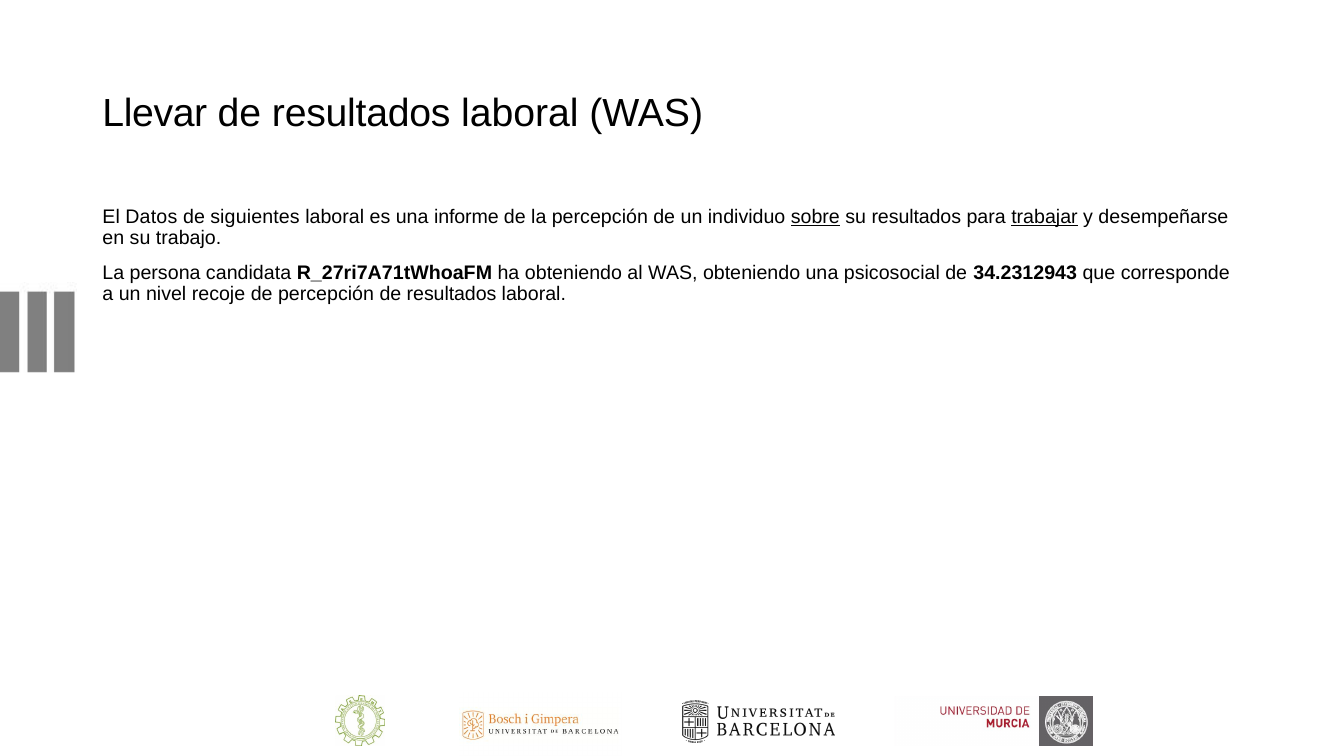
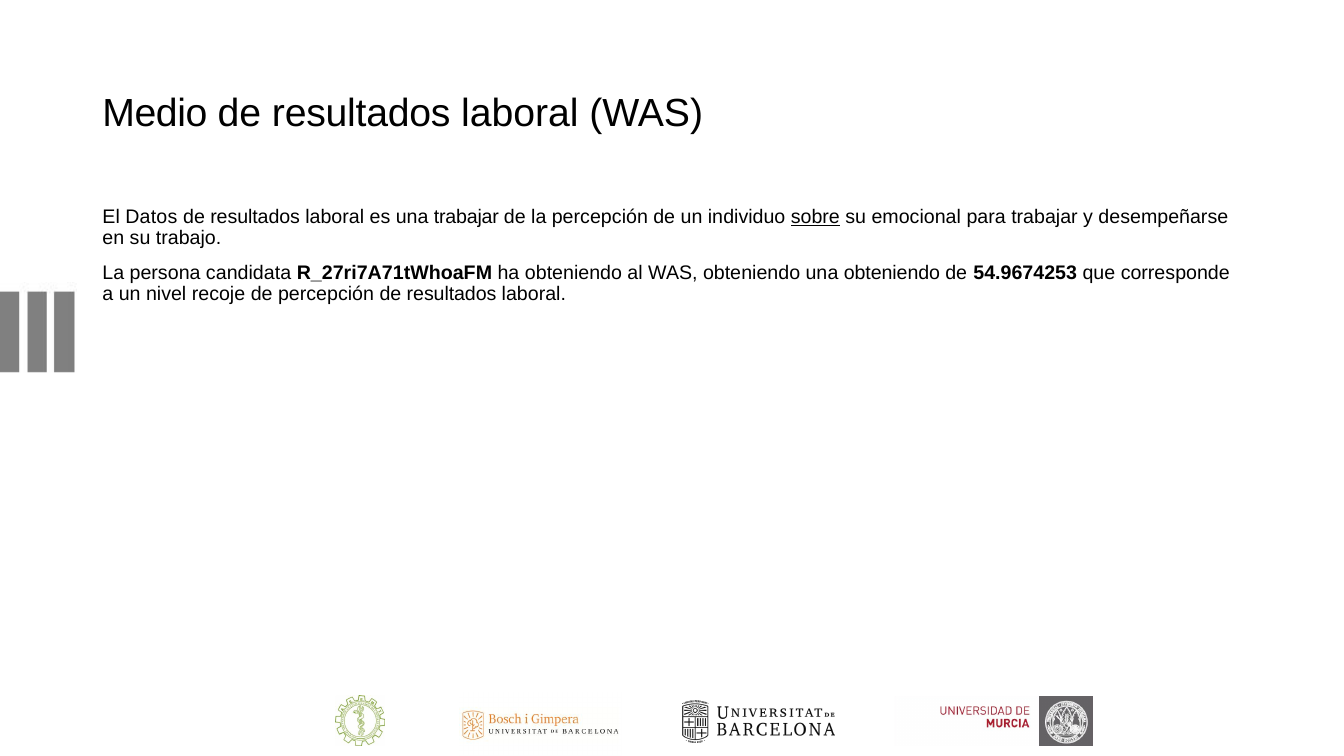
Llevar: Llevar -> Medio (155, 113)
siguientes: siguientes -> resultados (255, 217)
una informe: informe -> trabajar (466, 217)
su resultados: resultados -> emocional (916, 217)
trabajar underline: present -> none (1044, 217)
una psicosocial: psicosocial -> obteniendo (892, 273)
34.2312943: 34.2312943 -> 54.9674253 (1025, 273)
